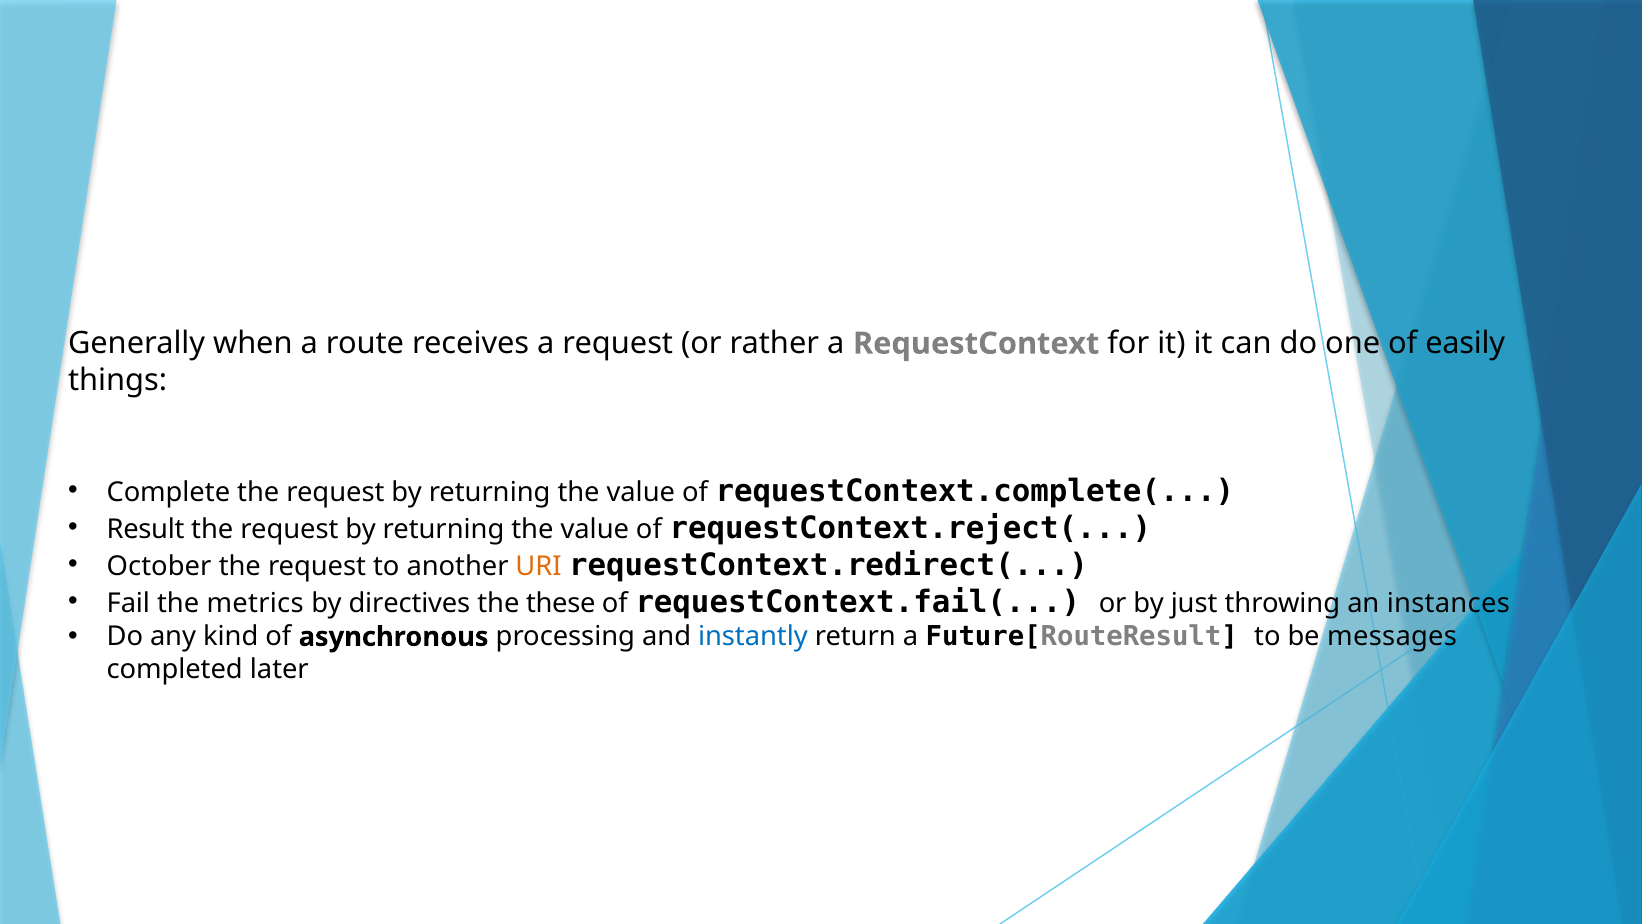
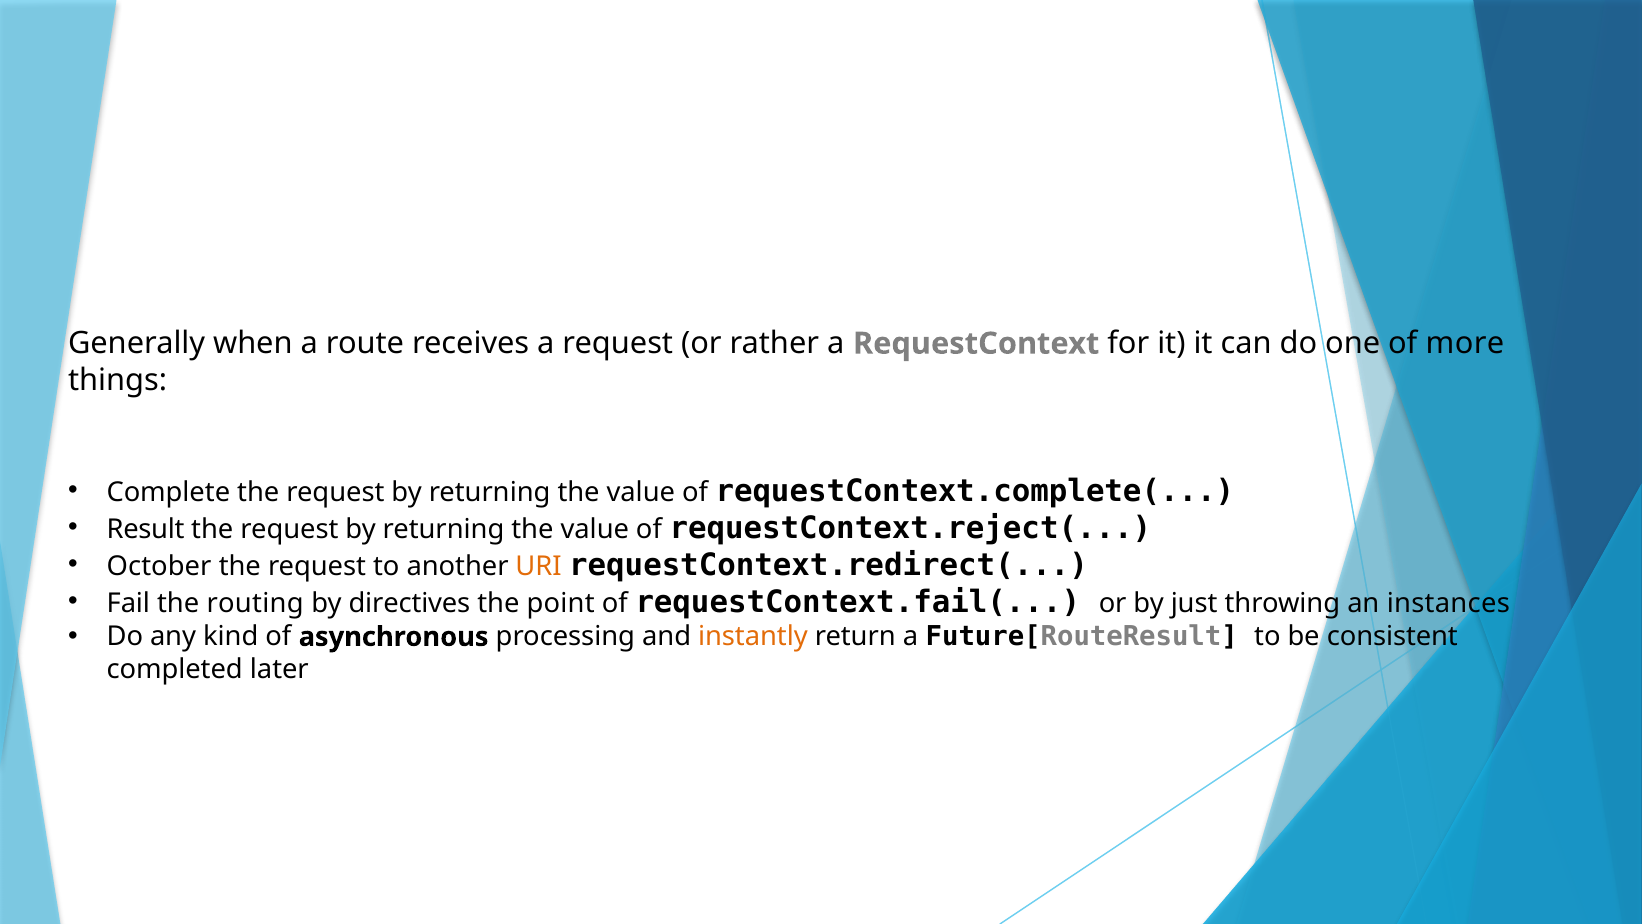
easily: easily -> more (1465, 343)
metrics: metrics -> routing (255, 603)
these: these -> point (561, 603)
instantly colour: blue -> orange (753, 637)
messages: messages -> consistent (1392, 637)
